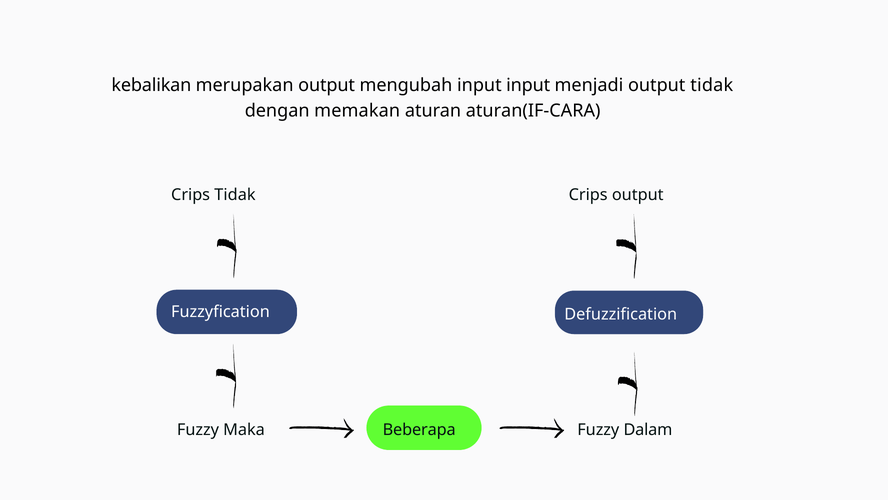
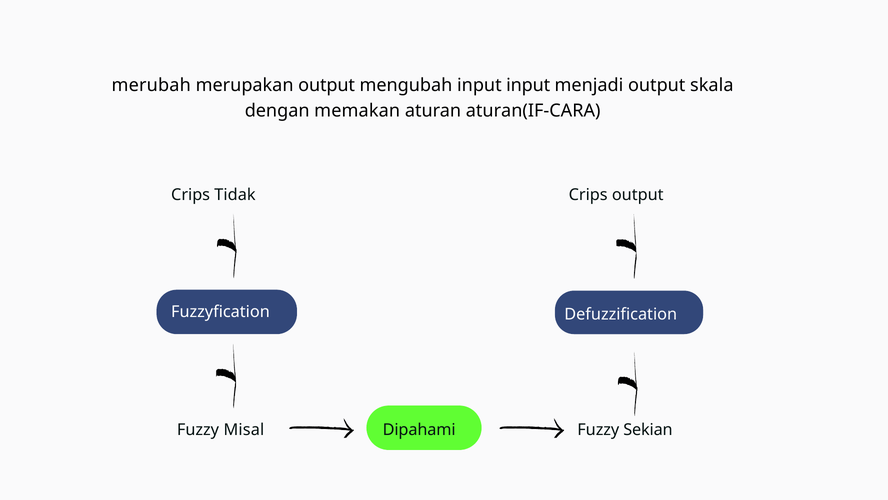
kebalikan: kebalikan -> merubah (151, 85)
output tidak: tidak -> skala (712, 85)
Maka: Maka -> Misal (244, 430)
Beberapa: Beberapa -> Dipahami (419, 430)
Dalam: Dalam -> Sekian (648, 430)
